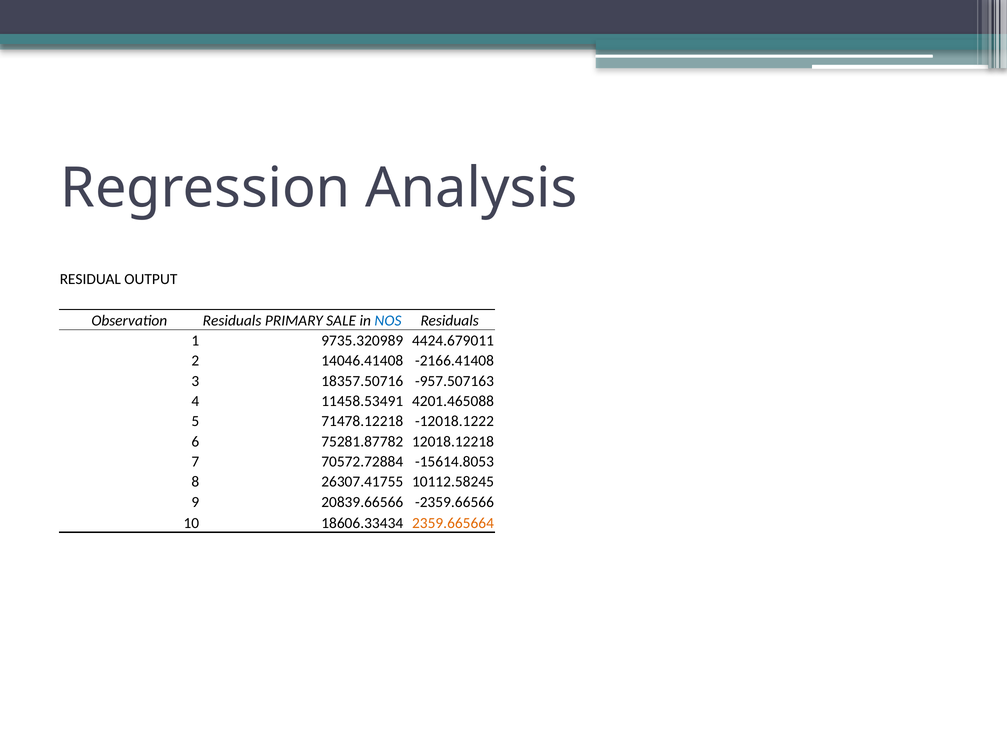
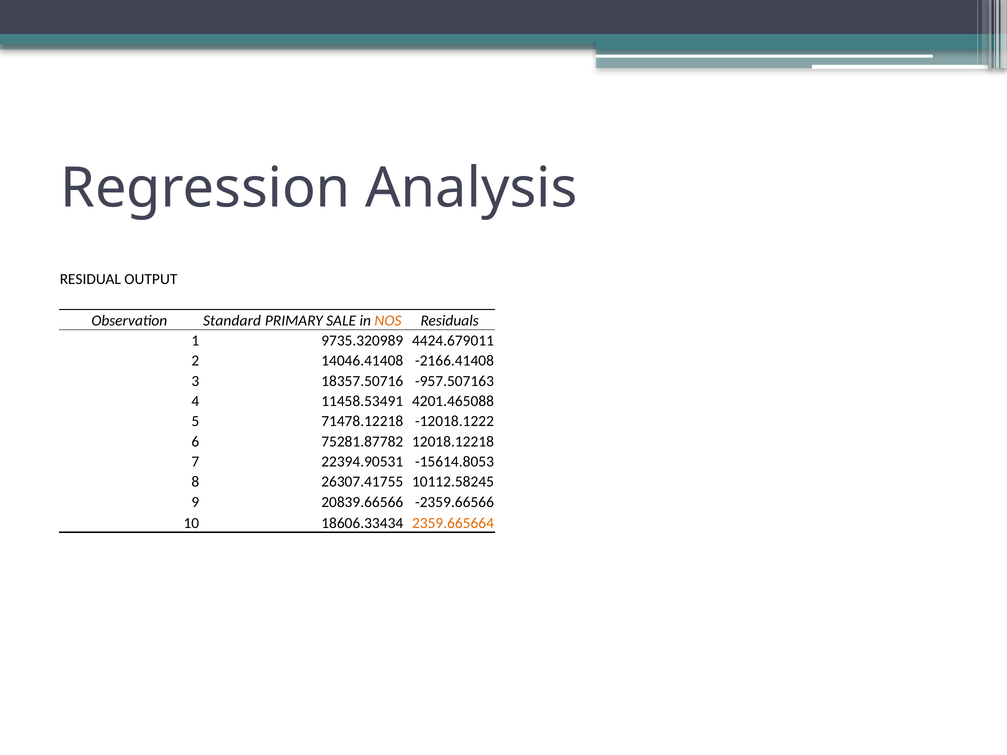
Observation Residuals: Residuals -> Standard (232, 321)
NOS colour: blue -> orange (388, 321)
70572.72884: 70572.72884 -> 22394.90531 (362, 462)
